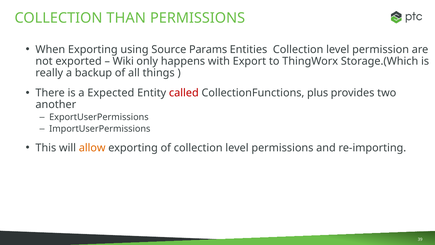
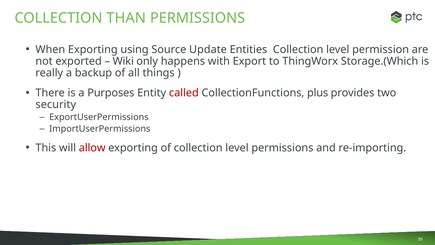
Params: Params -> Update (208, 49)
Expected: Expected -> Purposes (111, 93)
another: another -> security (56, 105)
allow colour: orange -> red (92, 148)
